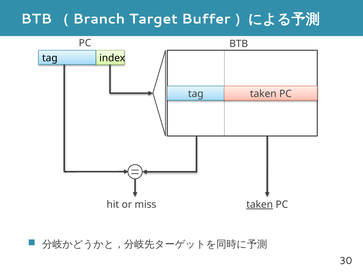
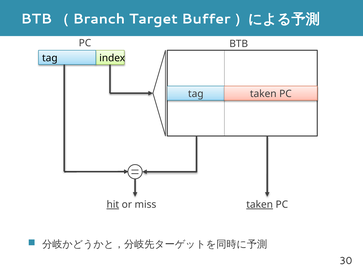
hit underline: none -> present (113, 205)
